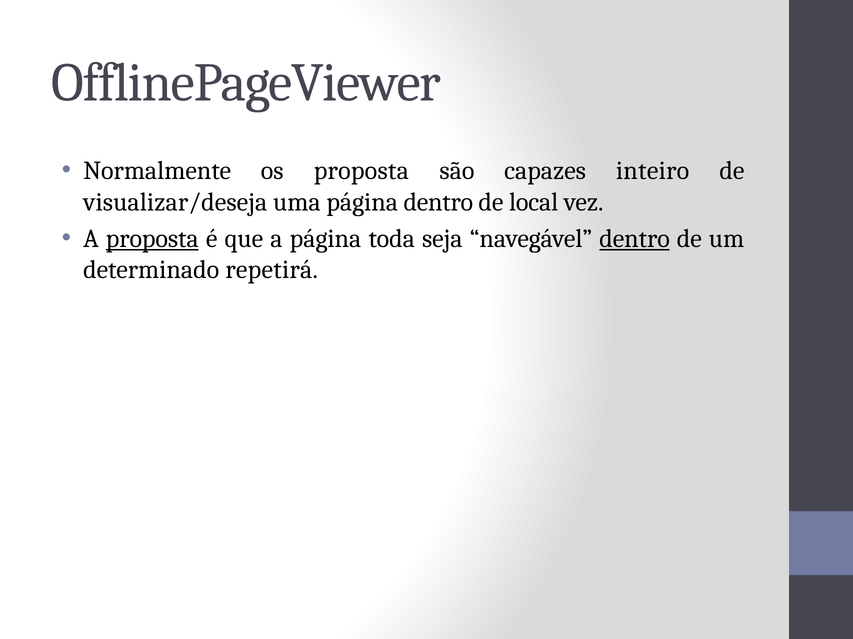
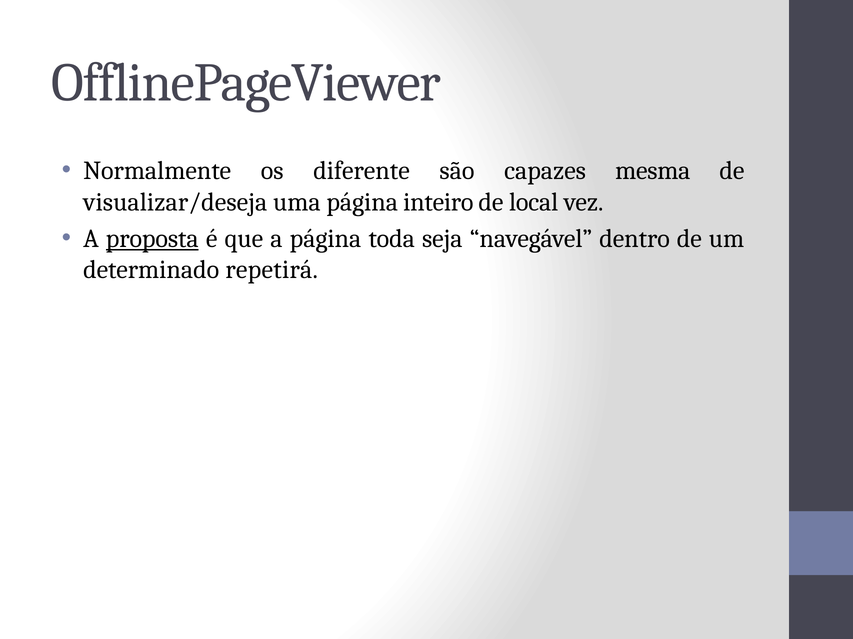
os proposta: proposta -> diferente (362, 171)
inteiro: inteiro -> mesma (653, 171)
página dentro: dentro -> inteiro (438, 202)
dentro underline: present -> none (635, 239)
